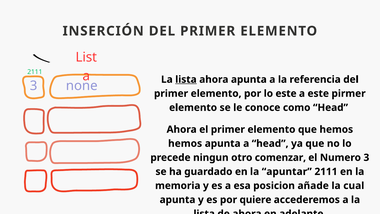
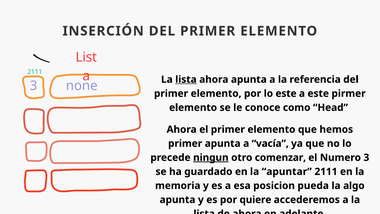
hemos: hemos -> primer (185, 143)
a head: head -> vacía (270, 143)
ningun underline: none -> present (211, 157)
añade: añade -> pueda (313, 185)
cual: cual -> algo (354, 185)
